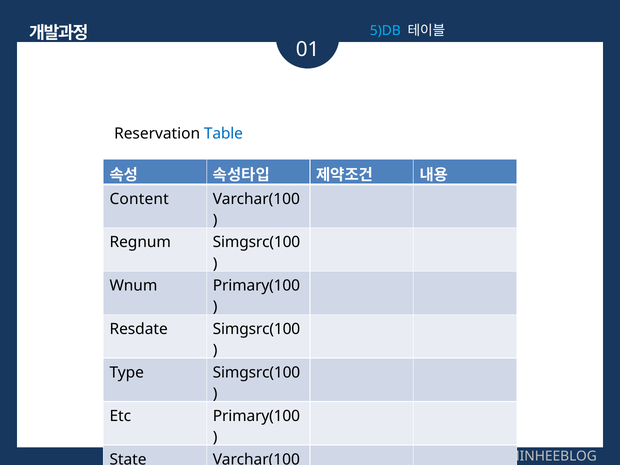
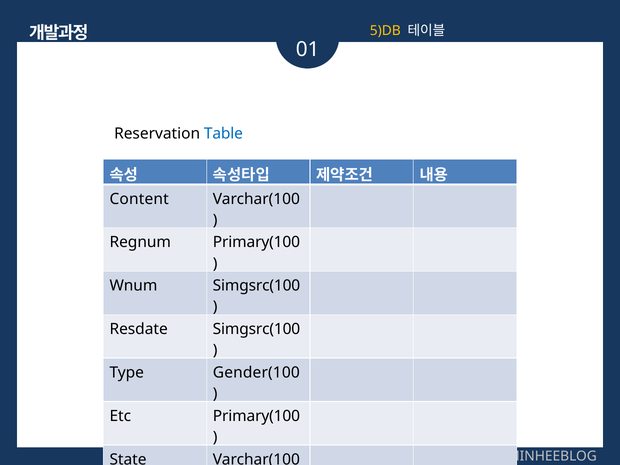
5)DB colour: light blue -> yellow (385, 31)
Regnum Simgsrc(100: Simgsrc(100 -> Primary(100 (256, 242)
Wnum Primary(100: Primary(100 -> Simgsrc(100 (256, 286)
Type Simgsrc(100: Simgsrc(100 -> Gender(100 (256, 373)
